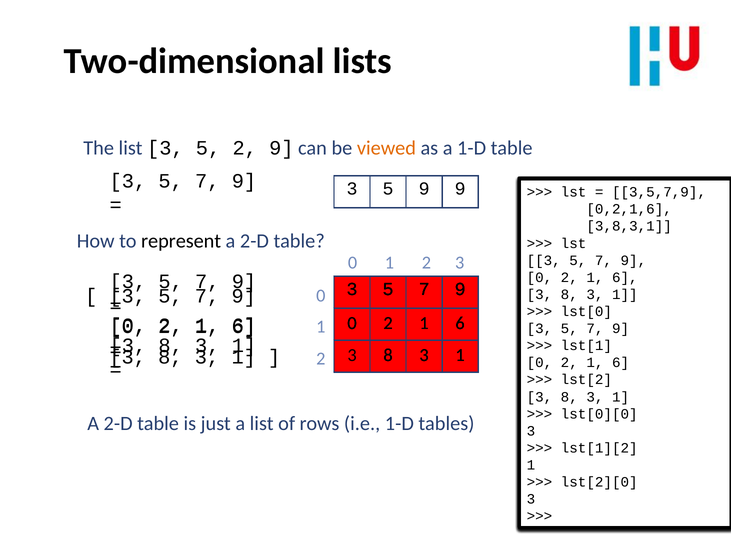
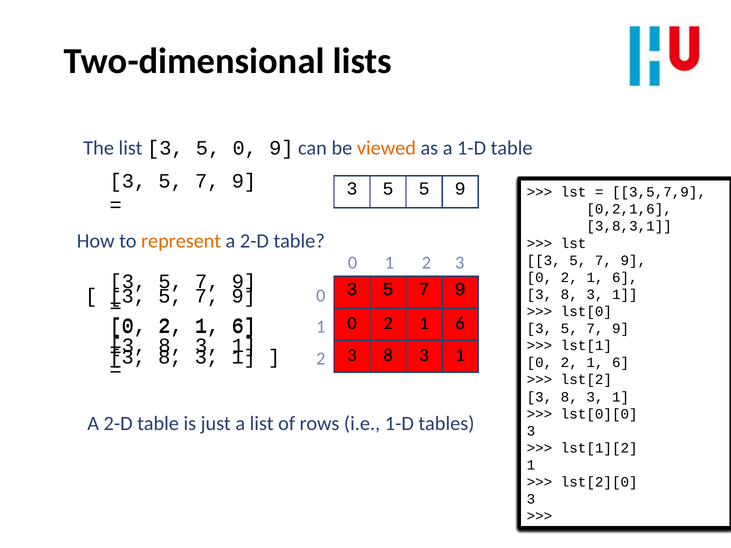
5 2: 2 -> 0 (245, 148)
5 9: 9 -> 5 (424, 189)
represent colour: black -> orange (181, 241)
